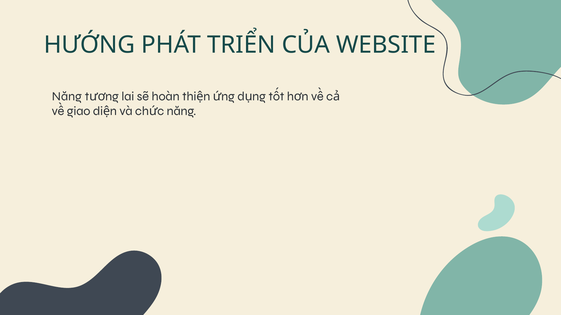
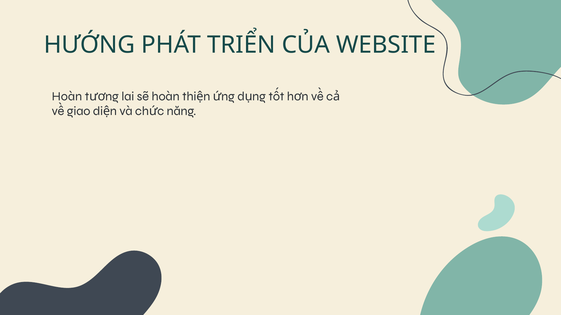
Năng: Năng -> Hoàn (67, 96)
